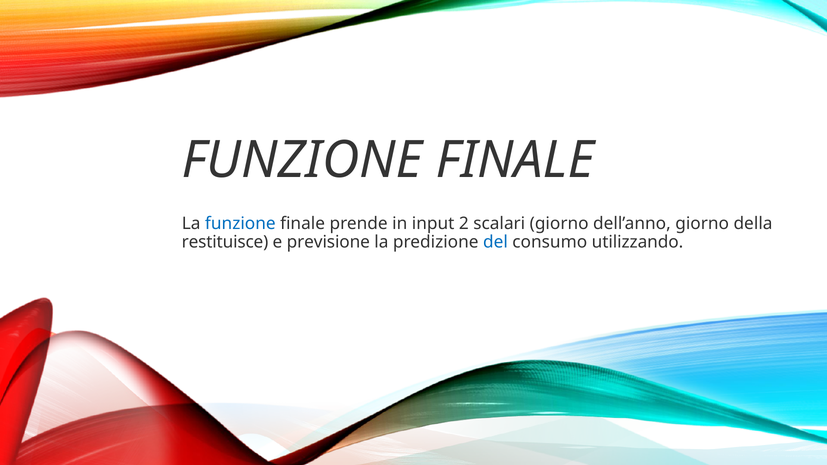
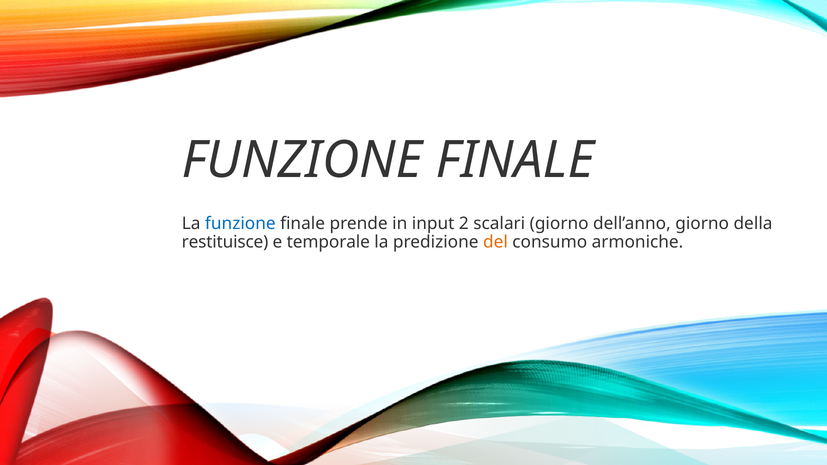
previsione: previsione -> temporale (328, 242)
del colour: blue -> orange (495, 242)
utilizzando: utilizzando -> armoniche (637, 242)
